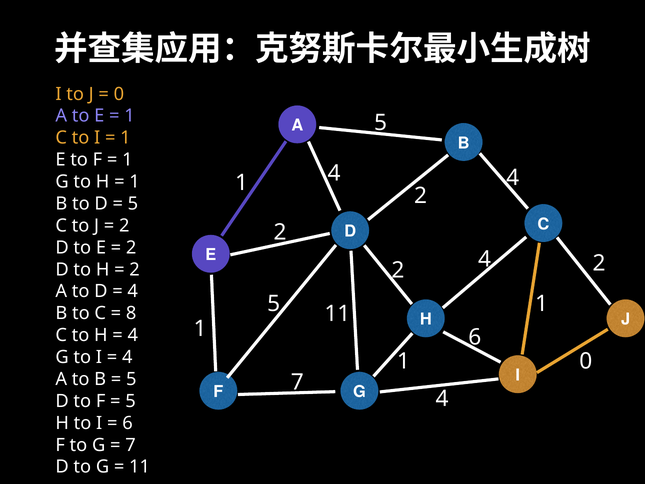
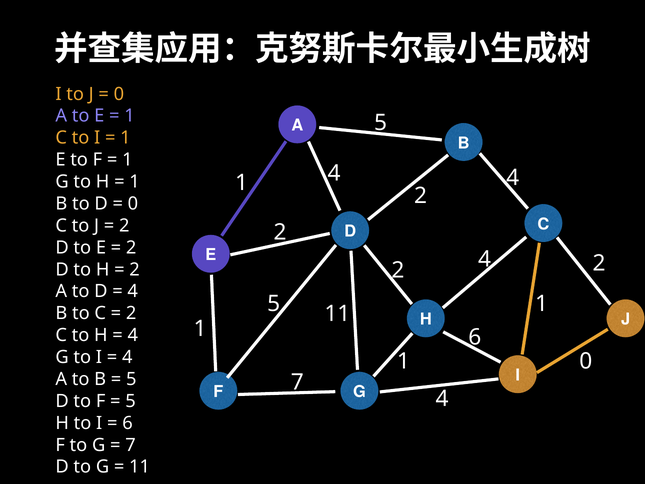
5: 5 -> 0 (133, 204)
8: 8 -> 2 (131, 313)
